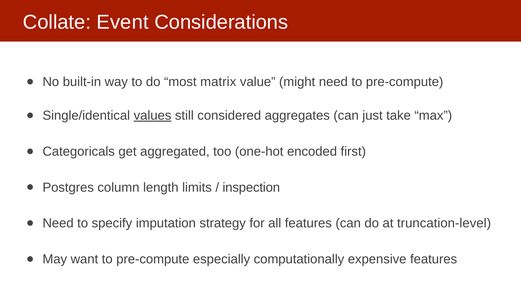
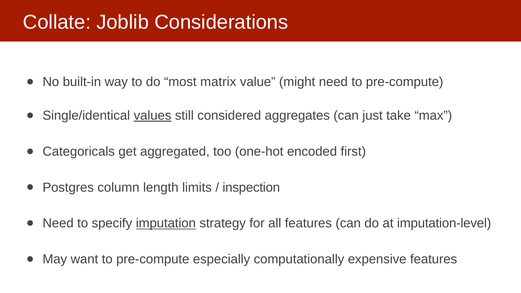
Event: Event -> Joblib (123, 22)
imputation underline: none -> present (166, 223)
truncation-level: truncation-level -> imputation-level (444, 223)
